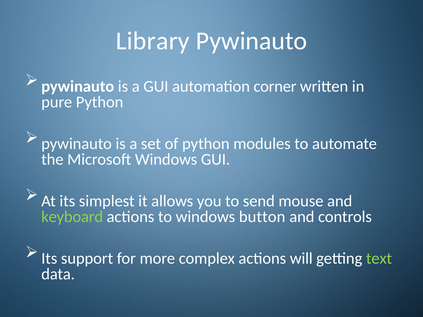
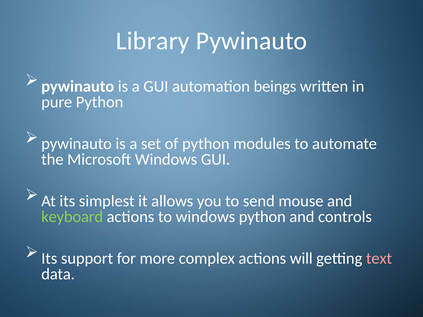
corner: corner -> beings (275, 87)
windows button: button -> python (262, 217)
text colour: light green -> pink (379, 259)
